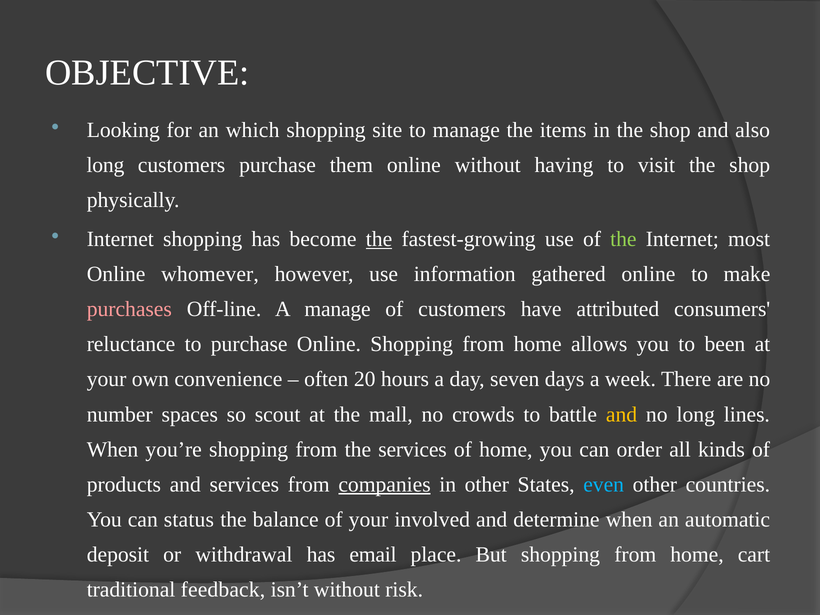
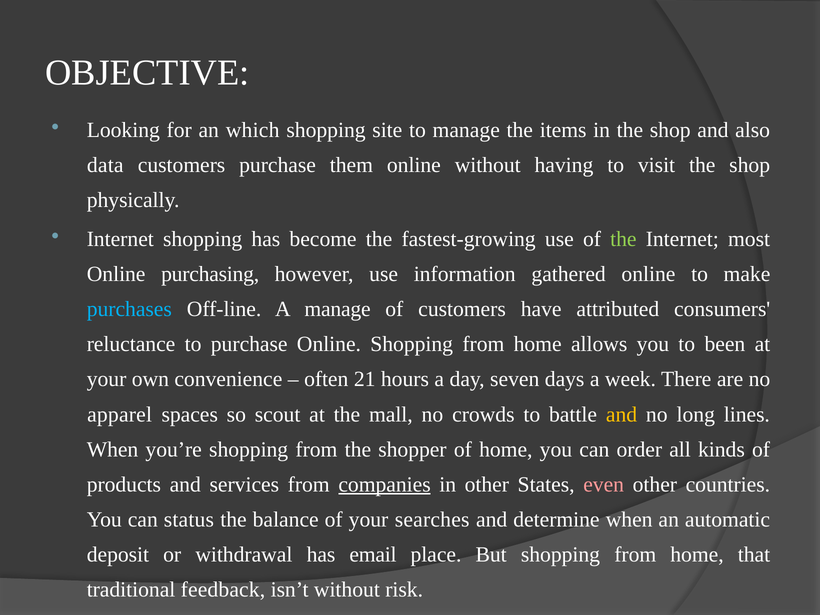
long: long -> data (105, 165)
the underline: present -> none (379, 239)
whomever: whomever -> purchasing (210, 274)
purchases colour: pink -> light blue (129, 309)
20: 20 -> 21 (365, 379)
number: number -> apparel (120, 414)
the services: services -> shopper (412, 449)
even colour: light blue -> pink (604, 484)
involved: involved -> searches (432, 519)
cart: cart -> that (754, 554)
